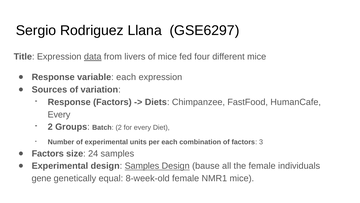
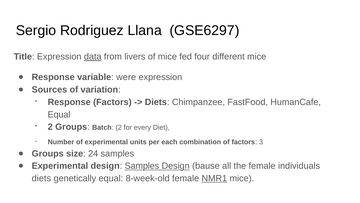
variable each: each -> were (126, 77)
Every: Every -> Equal (59, 114)
Factors: Factors -> Groups (48, 153)
gene: gene -> diets (41, 178)
NMR1 underline: none -> present (214, 178)
